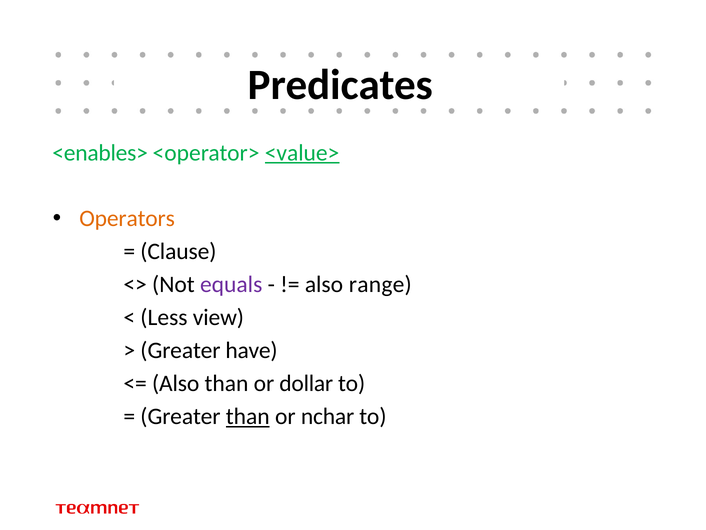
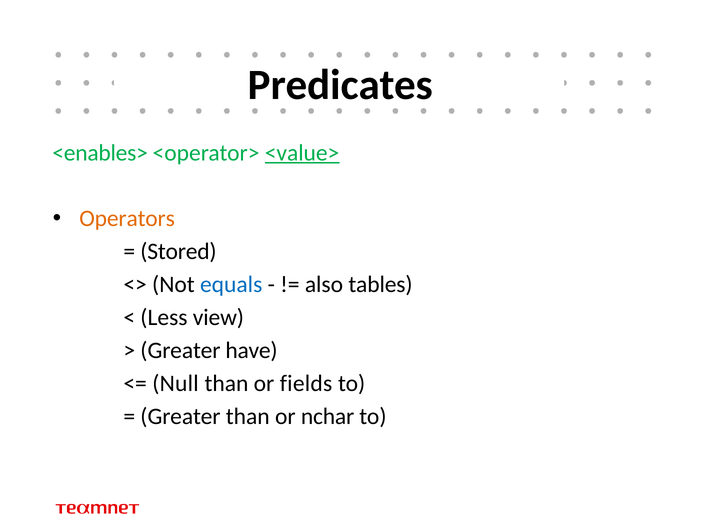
Clause: Clause -> Stored (178, 251)
equals colour: purple -> blue (231, 284)
range: range -> tables (380, 284)
Also: Also -> Null (176, 383)
dollar: dollar -> fields (306, 383)
than underline: present -> none (248, 416)
